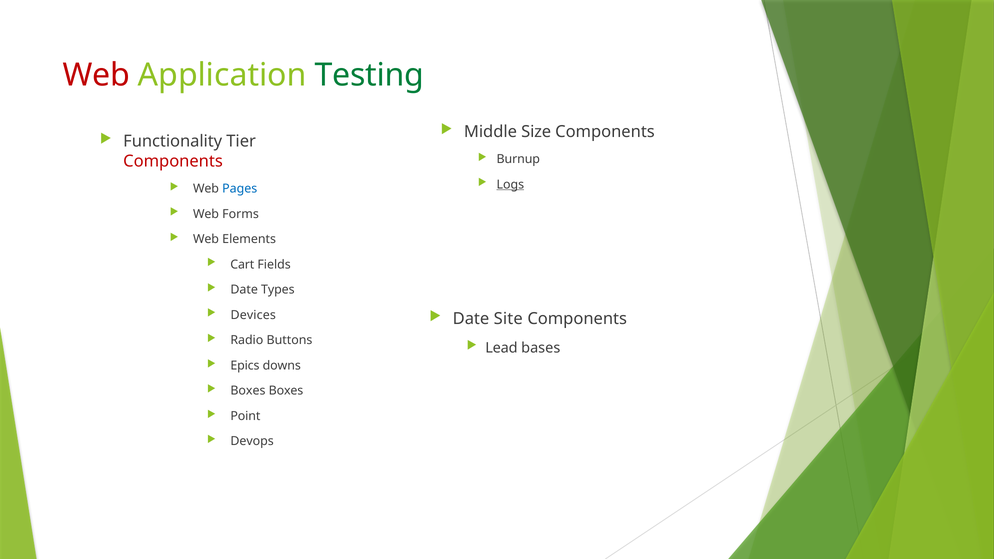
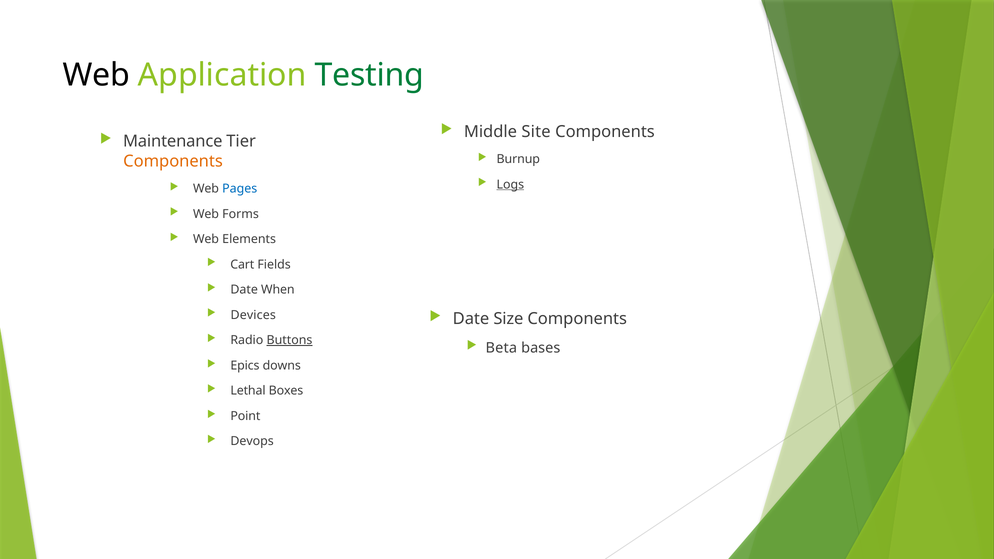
Web colour: red -> black (96, 75)
Size: Size -> Site (536, 132)
Functionality: Functionality -> Maintenance (173, 141)
Components colour: red -> orange (173, 161)
Types: Types -> When (278, 290)
Site: Site -> Size (508, 319)
Buttons underline: none -> present (290, 340)
Lead: Lead -> Beta (501, 348)
Boxes: Boxes -> Lethal (248, 391)
